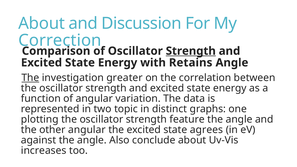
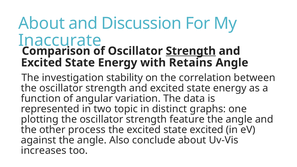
Correction: Correction -> Inaccurate (60, 40)
The underline: present -> none (30, 78)
greater: greater -> stability (125, 78)
other angular: angular -> process (87, 130)
state agrees: agrees -> excited (207, 130)
